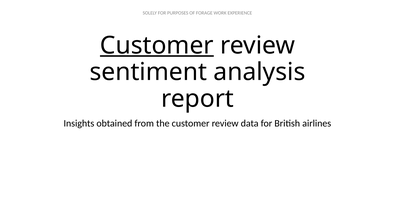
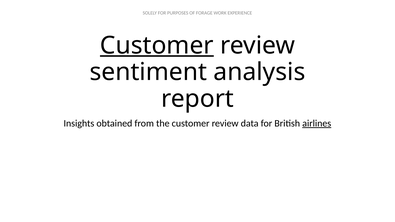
airlines underline: none -> present (317, 123)
